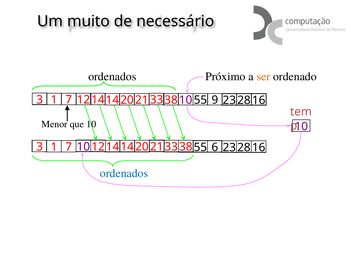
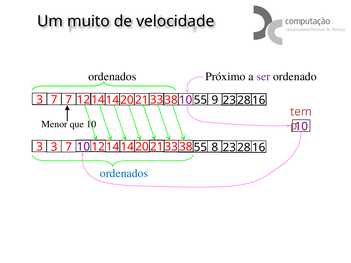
necessário: necessário -> velocidade (175, 21)
ser colour: orange -> purple (263, 77)
1: 1 -> 7 (54, 100)
1: 1 -> 3 (54, 147)
6: 6 -> 8 (215, 147)
